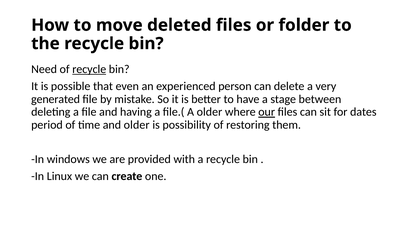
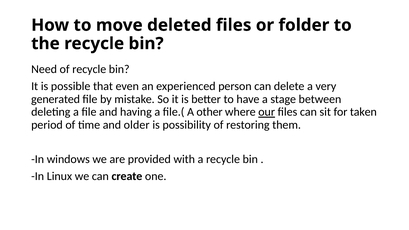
recycle underline: present -> none (89, 69)
A older: older -> other (210, 112)
dates: dates -> taken (363, 112)
